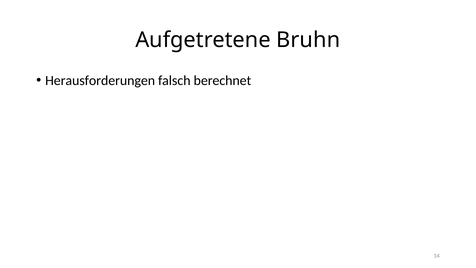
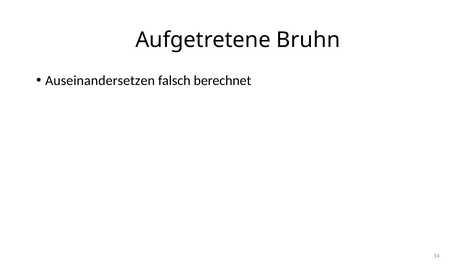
Herausforderungen: Herausforderungen -> Auseinandersetzen (100, 80)
